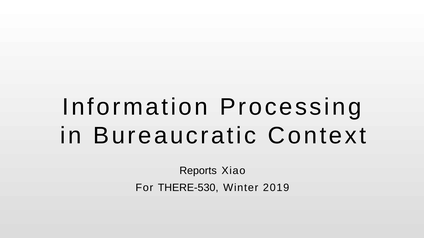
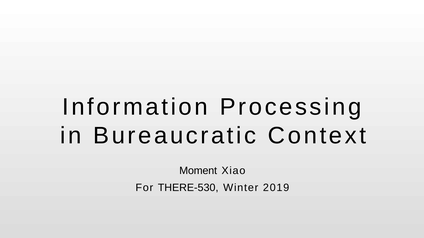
Reports: Reports -> Moment (198, 171)
